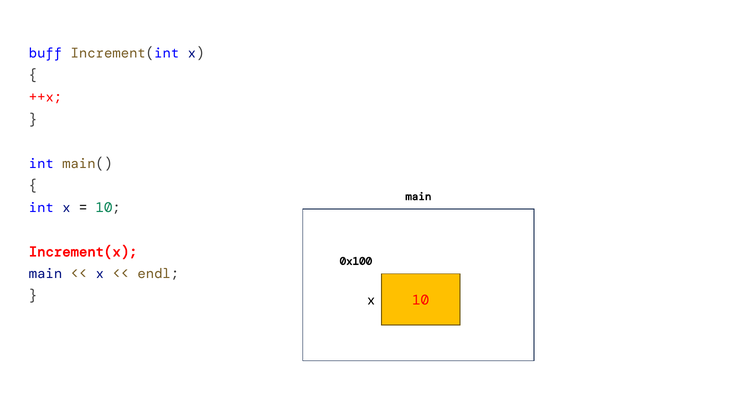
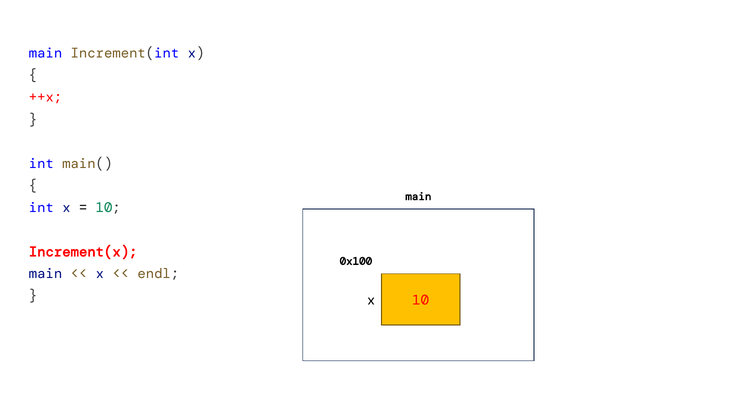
buff: buff -> main (46, 53)
